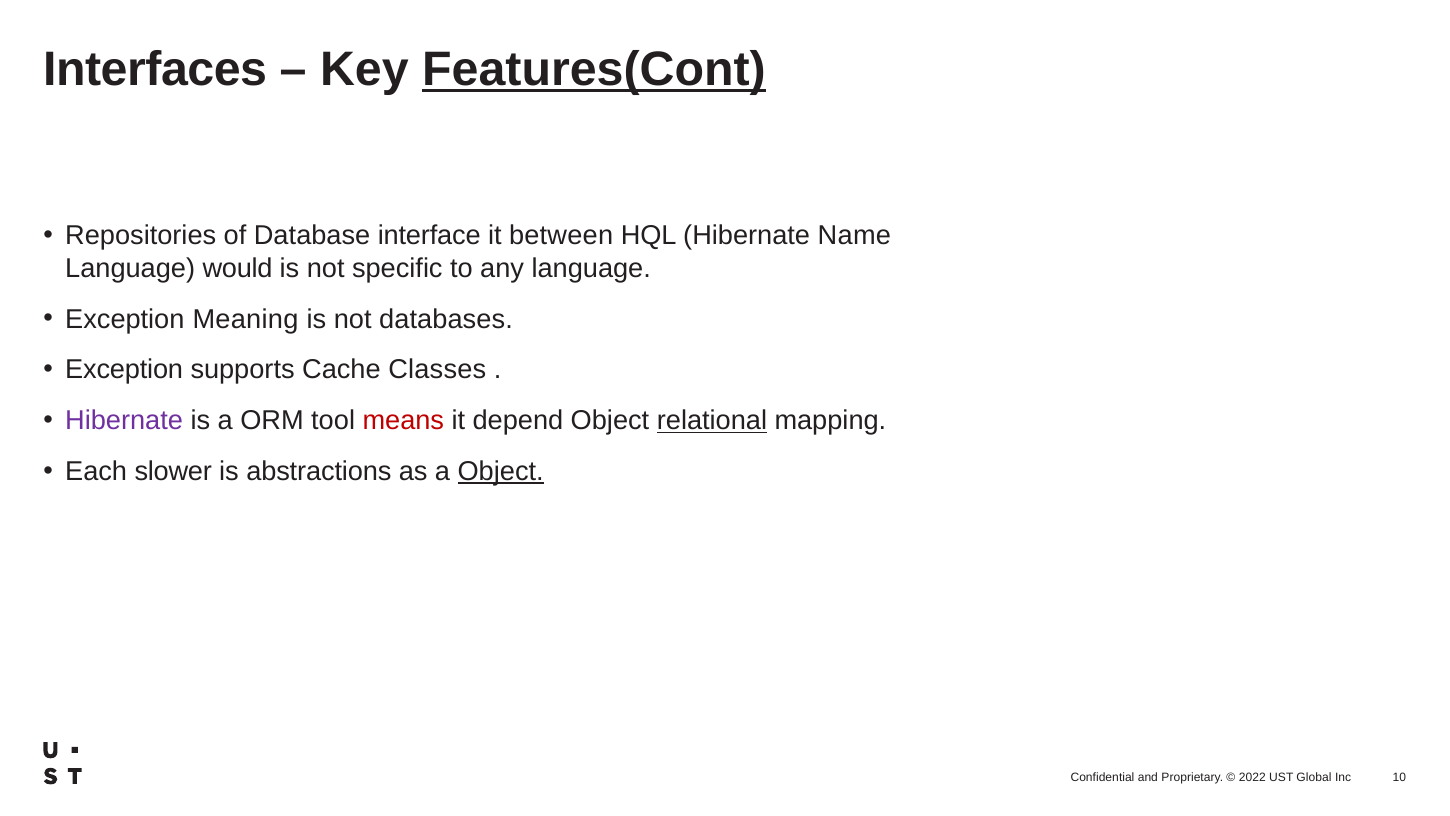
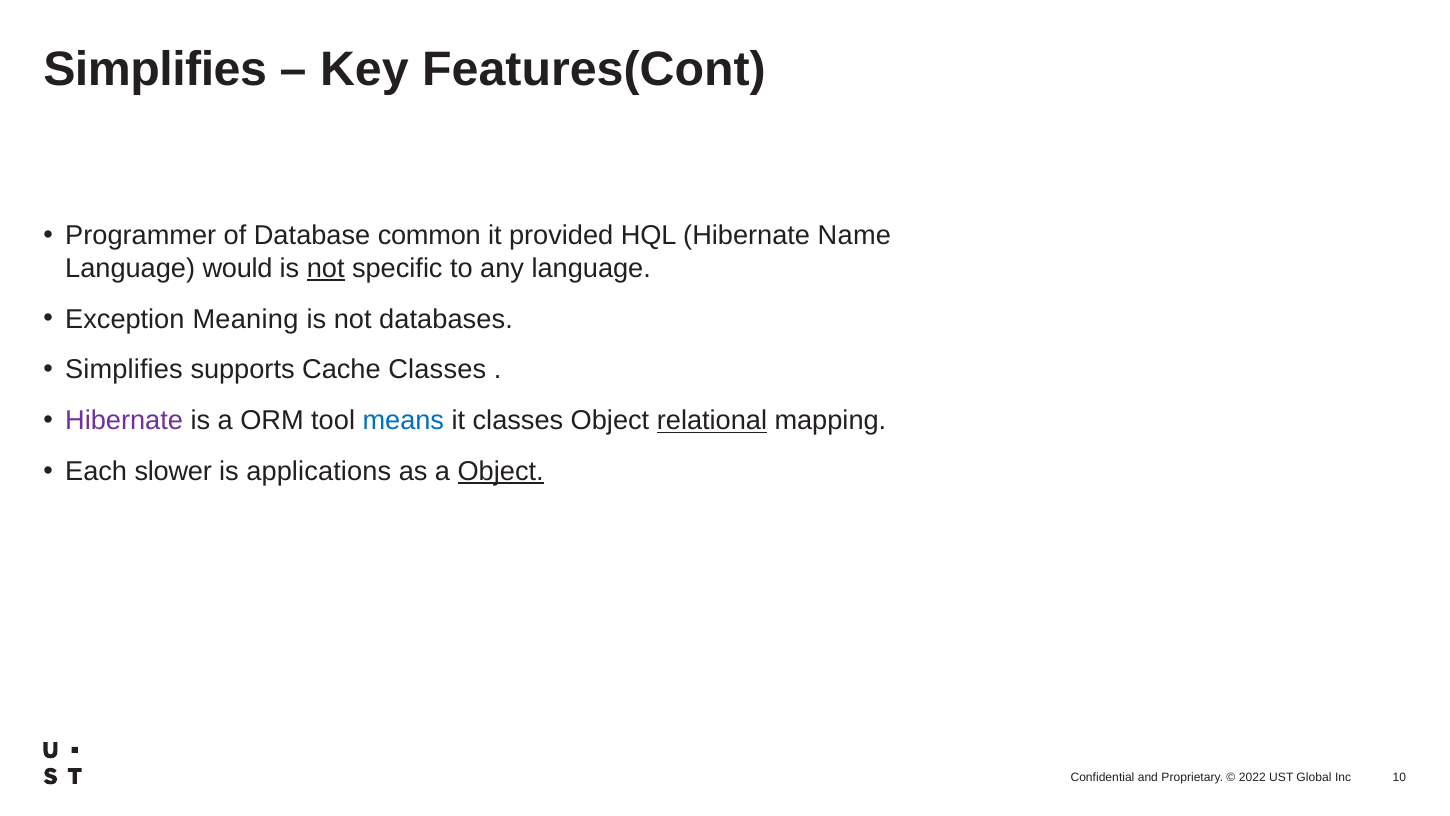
Interfaces: Interfaces -> Simplifies (155, 69)
Features(Cont underline: present -> none (594, 69)
Repositories: Repositories -> Programmer (141, 236)
interface: interface -> common (429, 236)
between: between -> provided (561, 236)
not underline: none -> present (326, 268)
Exception: Exception -> Simplifies (124, 370)
means colour: red -> blue (403, 421)
it depend: depend -> classes (518, 421)
abstractions: abstractions -> applications (319, 471)
